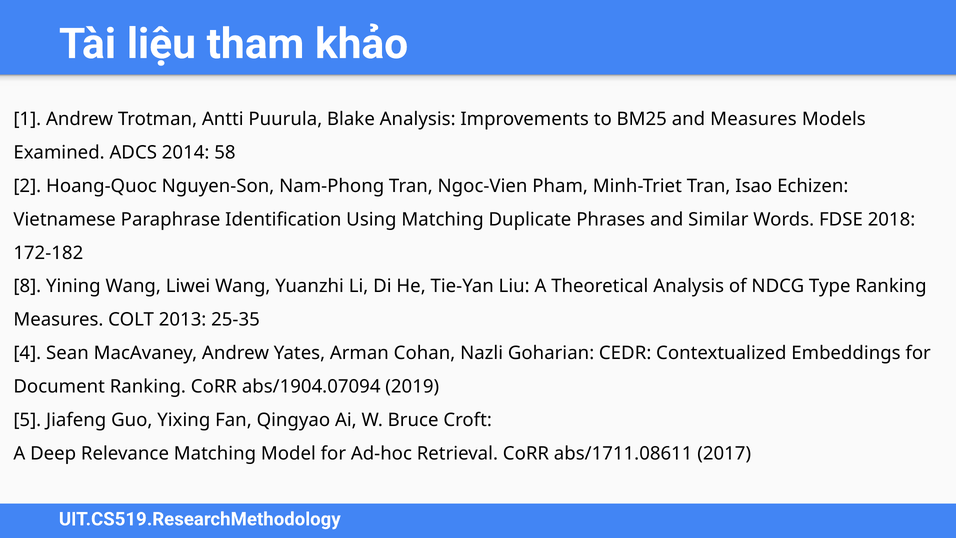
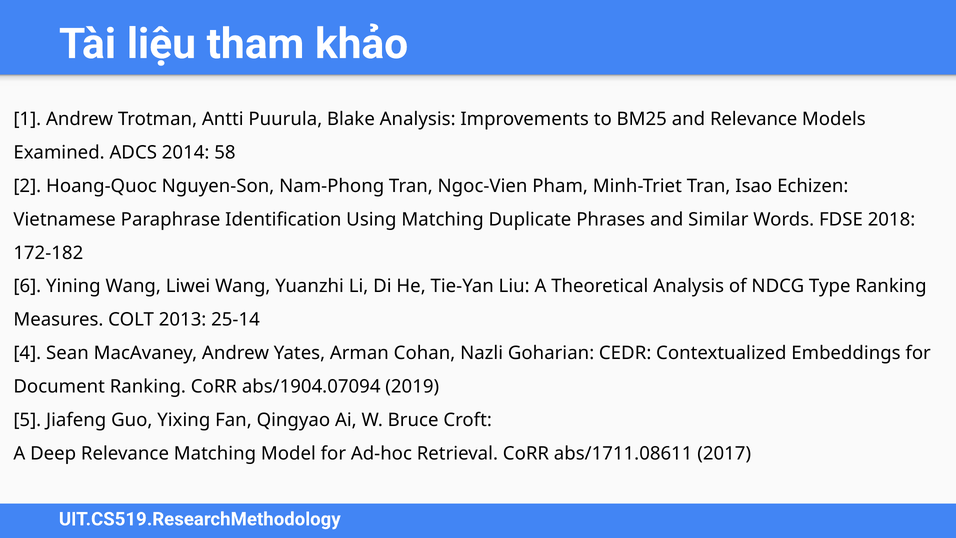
and Measures: Measures -> Relevance (754, 119)
8: 8 -> 6 (27, 286)
25-35: 25-35 -> 25-14 (235, 320)
